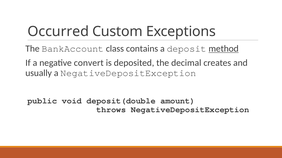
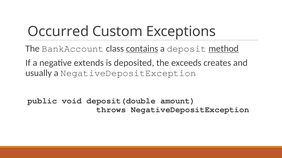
contains underline: none -> present (142, 49)
convert: convert -> extends (89, 63)
decimal: decimal -> exceeds (186, 63)
